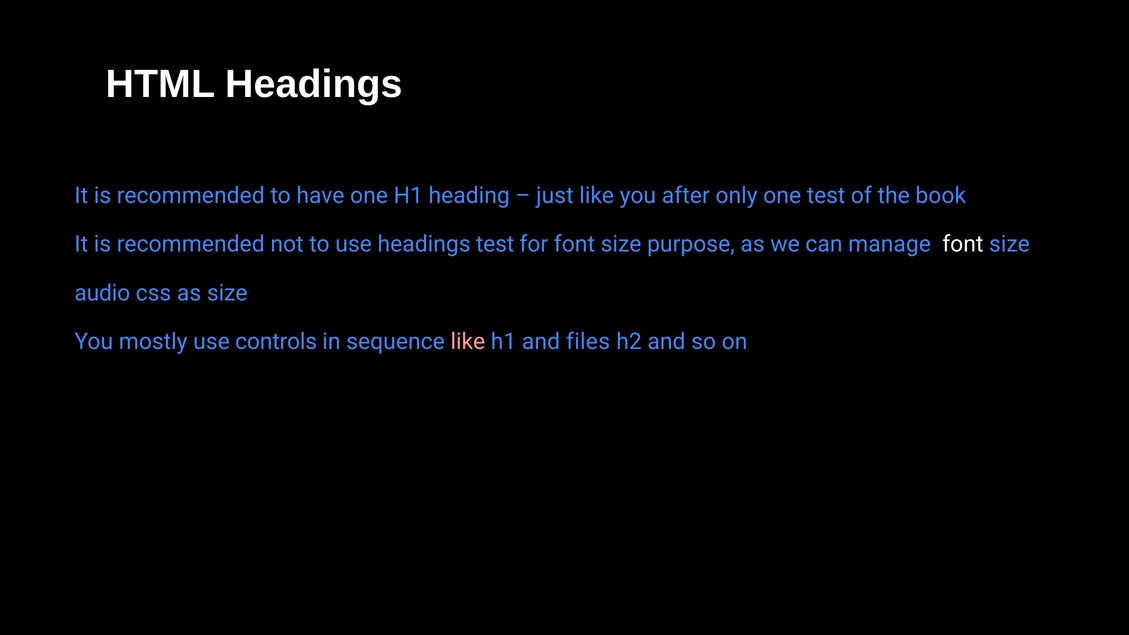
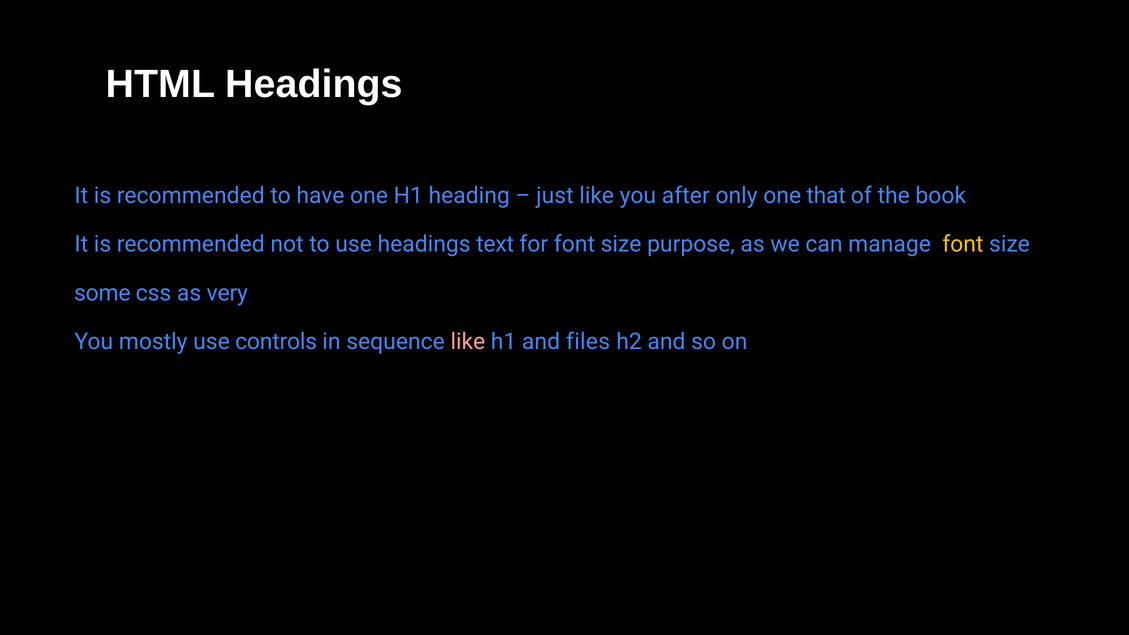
one test: test -> that (826, 196)
headings test: test -> text (495, 244)
font colour: white -> yellow (963, 244)
audio: audio -> some (102, 293)
as size: size -> very (227, 293)
